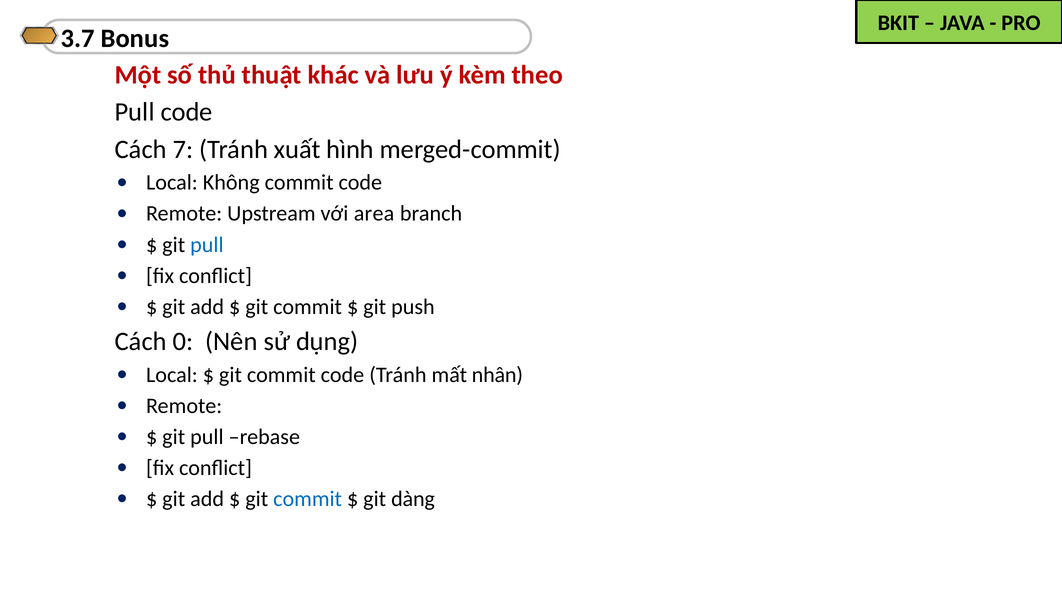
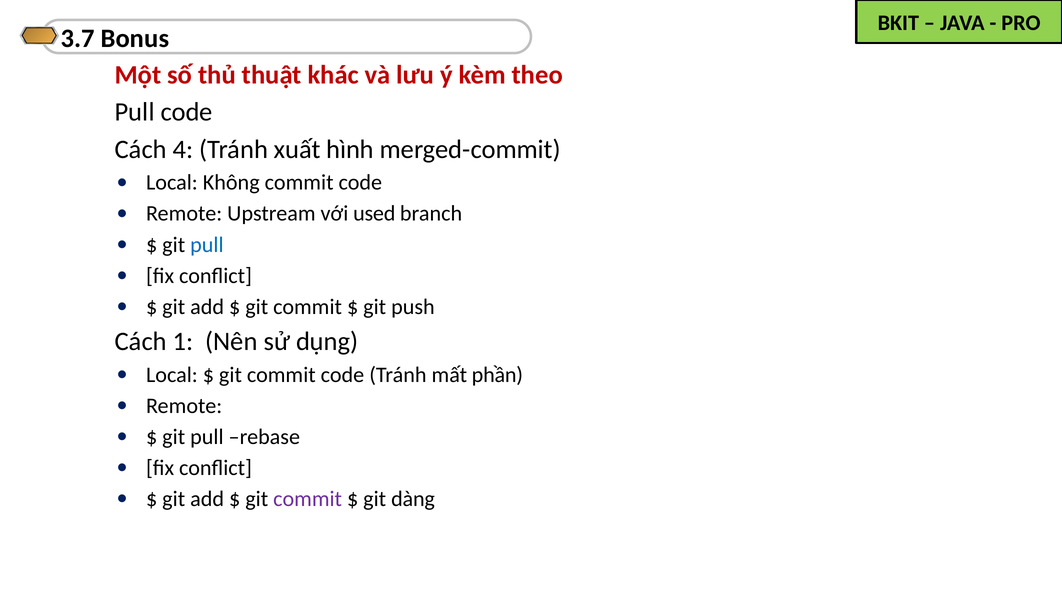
7: 7 -> 4 (183, 149)
area: area -> used (374, 213)
0: 0 -> 1 (183, 341)
nhân: nhân -> phần (497, 375)
commit colour: blue -> purple (308, 498)
